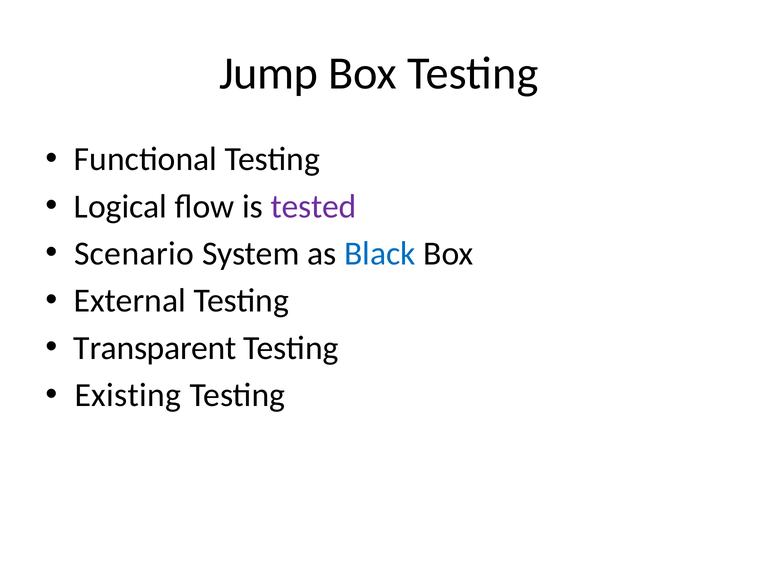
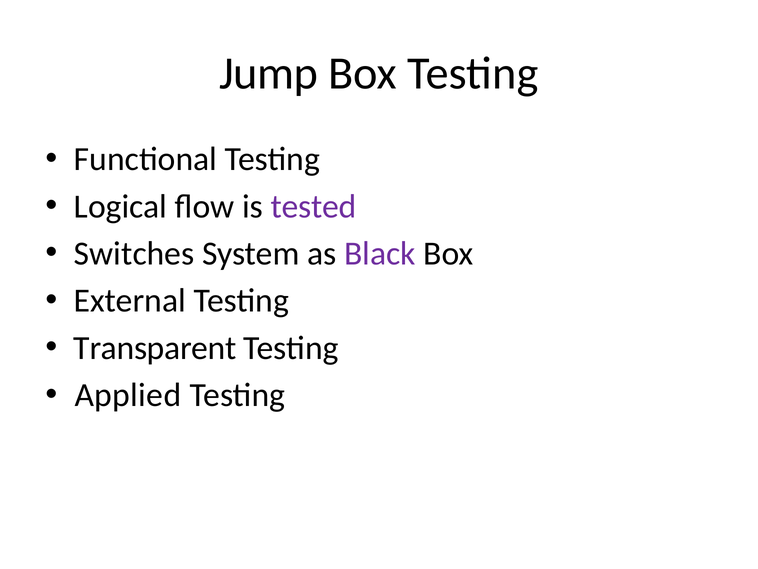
Scenario: Scenario -> Switches (134, 253)
Black colour: blue -> purple (380, 253)
Existing: Existing -> Applied (128, 395)
